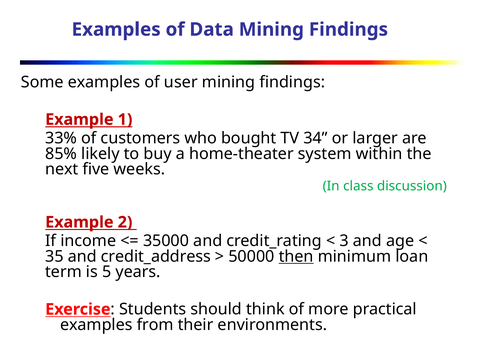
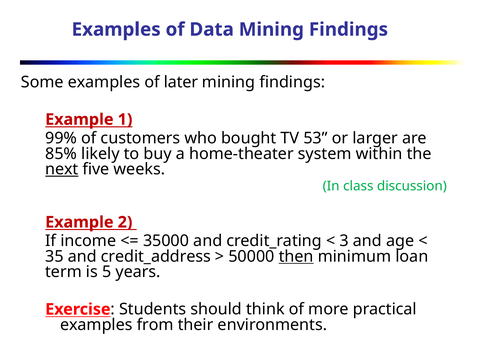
user: user -> later (181, 82)
33%: 33% -> 99% (61, 138)
34: 34 -> 53 (316, 138)
next underline: none -> present (62, 169)
